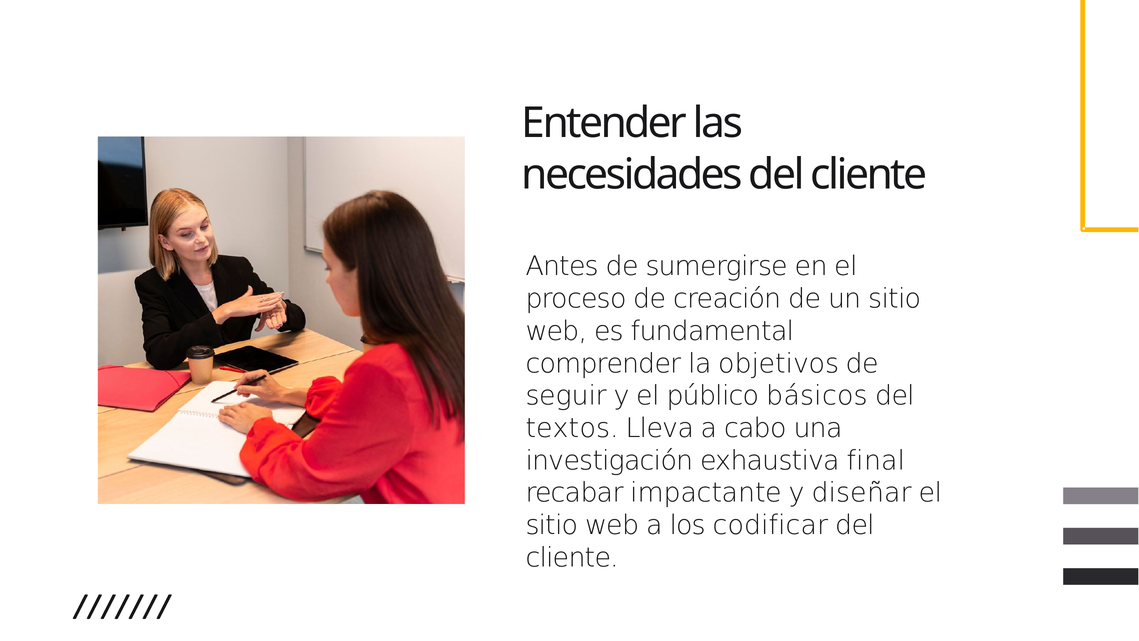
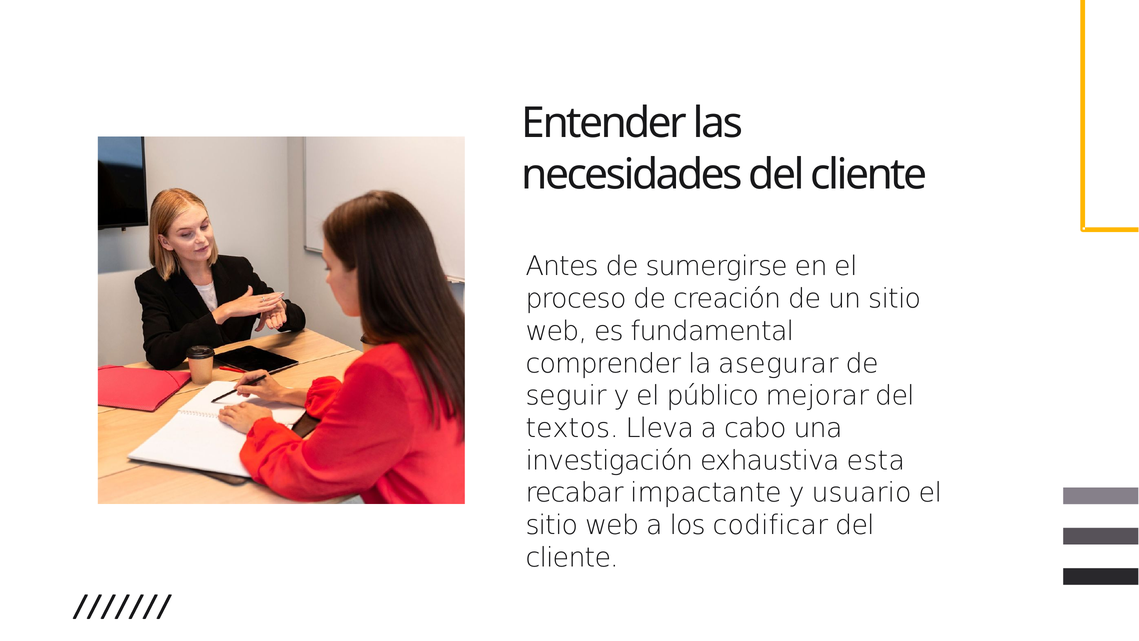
objetivos: objetivos -> asegurar (779, 363)
básicos: básicos -> mejorar (817, 396)
final: final -> esta (876, 461)
diseñar: diseñar -> usuario (862, 493)
